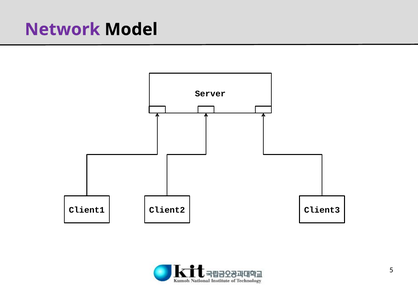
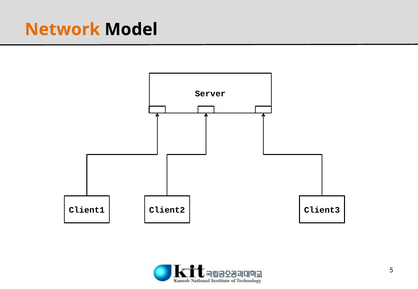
Network colour: purple -> orange (62, 29)
